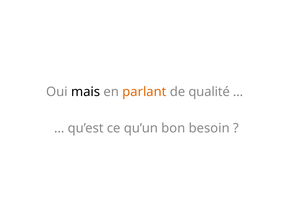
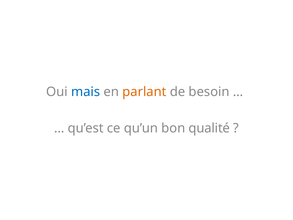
mais colour: black -> blue (86, 92)
qualité: qualité -> besoin (209, 92)
besoin: besoin -> qualité (209, 128)
